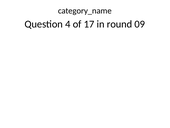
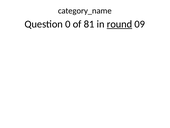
4: 4 -> 0 (68, 24)
17: 17 -> 81 (89, 24)
round underline: none -> present (119, 24)
